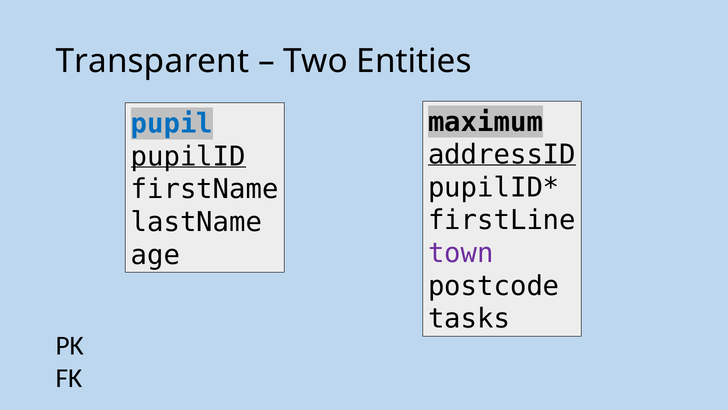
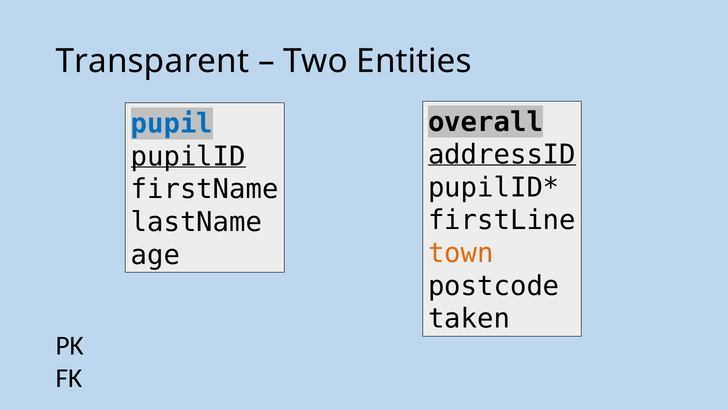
maximum: maximum -> overall (486, 122)
town colour: purple -> orange (461, 253)
tasks: tasks -> taken (469, 318)
